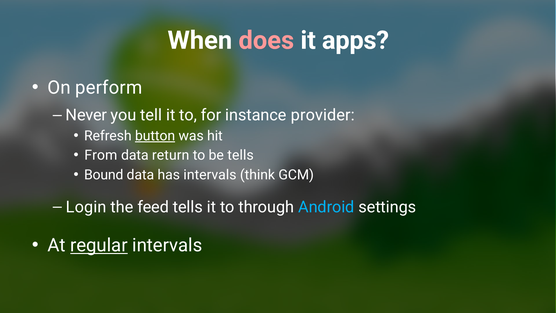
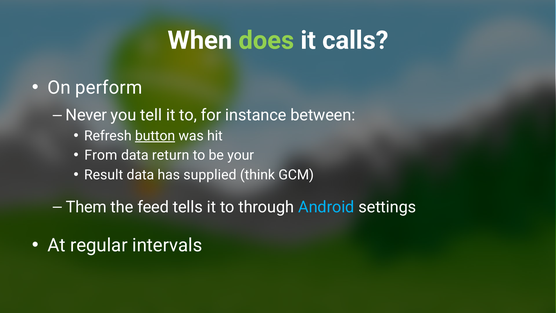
does colour: pink -> light green (266, 40)
apps: apps -> calls (355, 40)
provider: provider -> between (323, 115)
be tells: tells -> your (241, 155)
Bound: Bound -> Result (104, 175)
has intervals: intervals -> supplied (210, 175)
Login: Login -> Them (86, 207)
regular underline: present -> none (99, 245)
